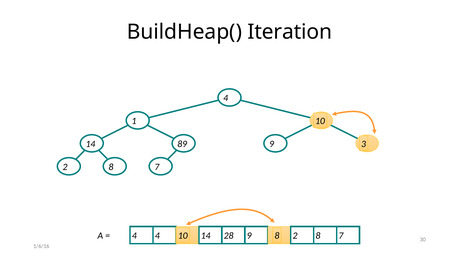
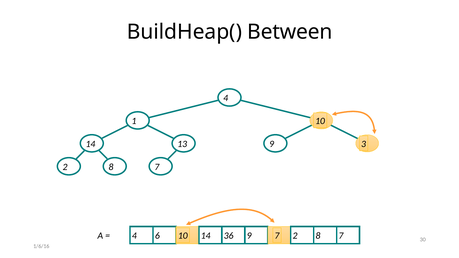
Iteration: Iteration -> Between (290, 32)
89: 89 -> 13 (182, 144)
4 4: 4 -> 6 (157, 236)
28: 28 -> 36 (229, 236)
9 8: 8 -> 7 (277, 236)
